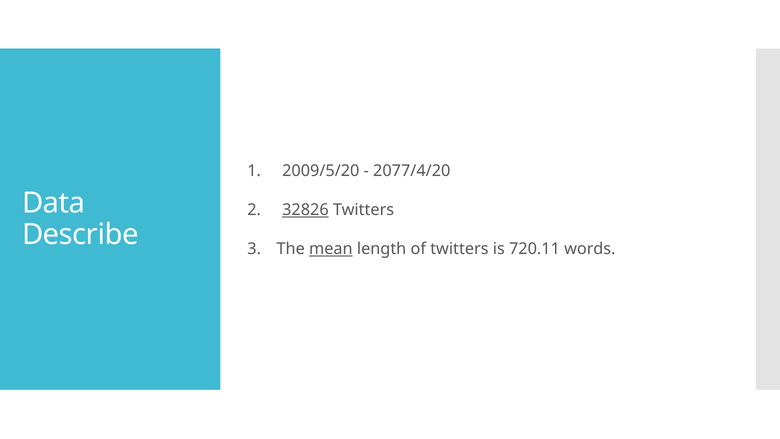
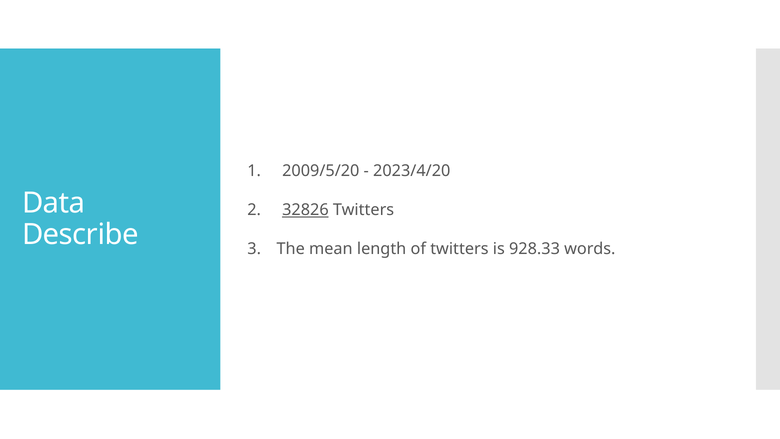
2077/4/20: 2077/4/20 -> 2023/4/20 (412, 171)
mean underline: present -> none (331, 249)
720.11: 720.11 -> 928.33 (534, 249)
